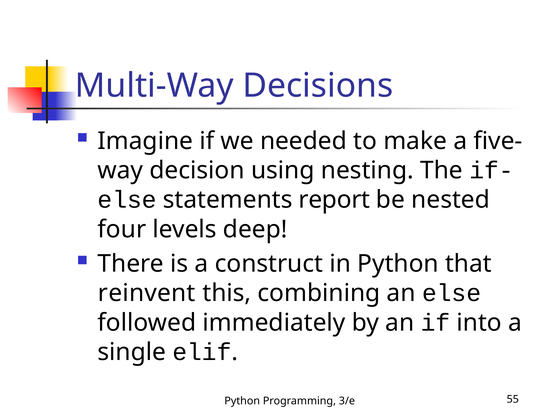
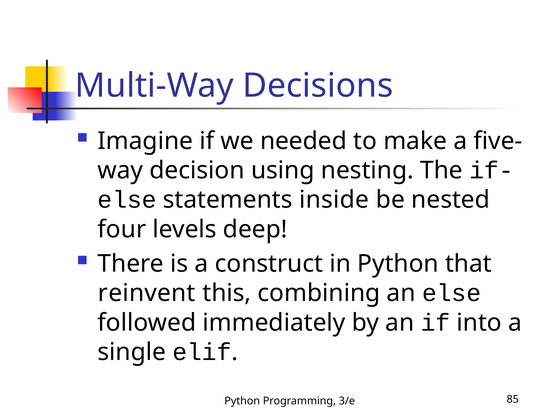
report: report -> inside (334, 200)
55: 55 -> 85 (513, 399)
